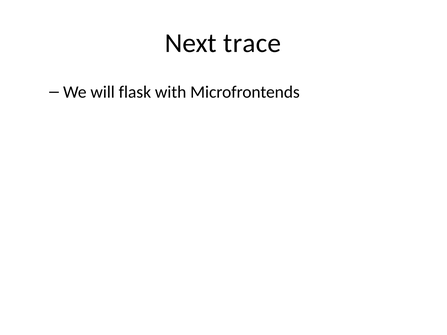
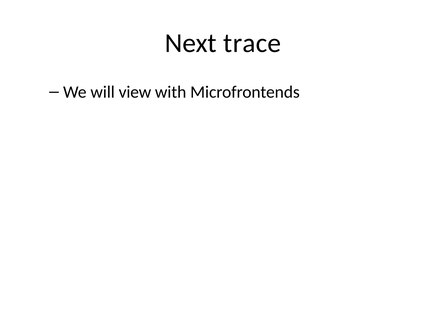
flask: flask -> view (135, 92)
